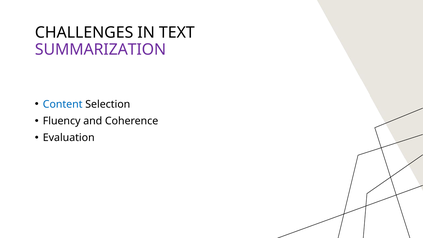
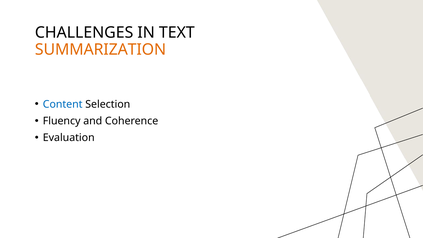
SUMMARIZATION colour: purple -> orange (100, 50)
